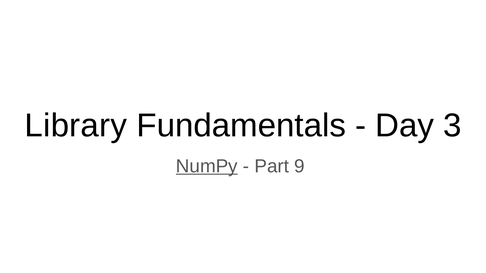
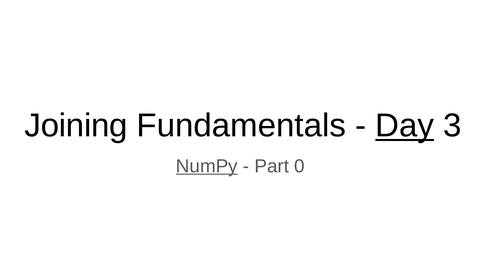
Library: Library -> Joining (76, 126)
Day underline: none -> present (405, 126)
9: 9 -> 0 (299, 166)
